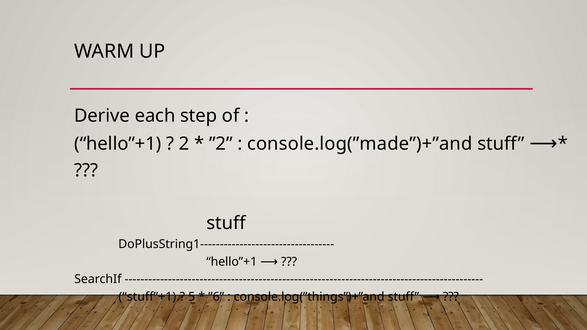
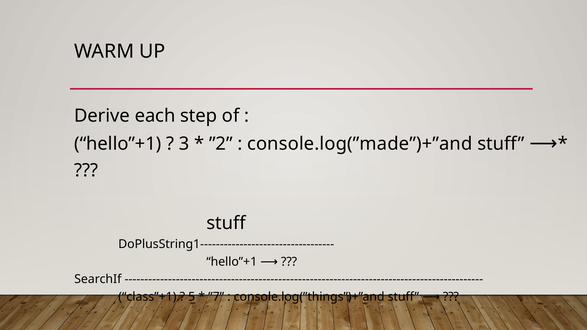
2: 2 -> 3 (184, 144)
stuff”+1: stuff”+1 -> class”+1 (147, 297)
”6: ”6 -> ”7 (216, 297)
